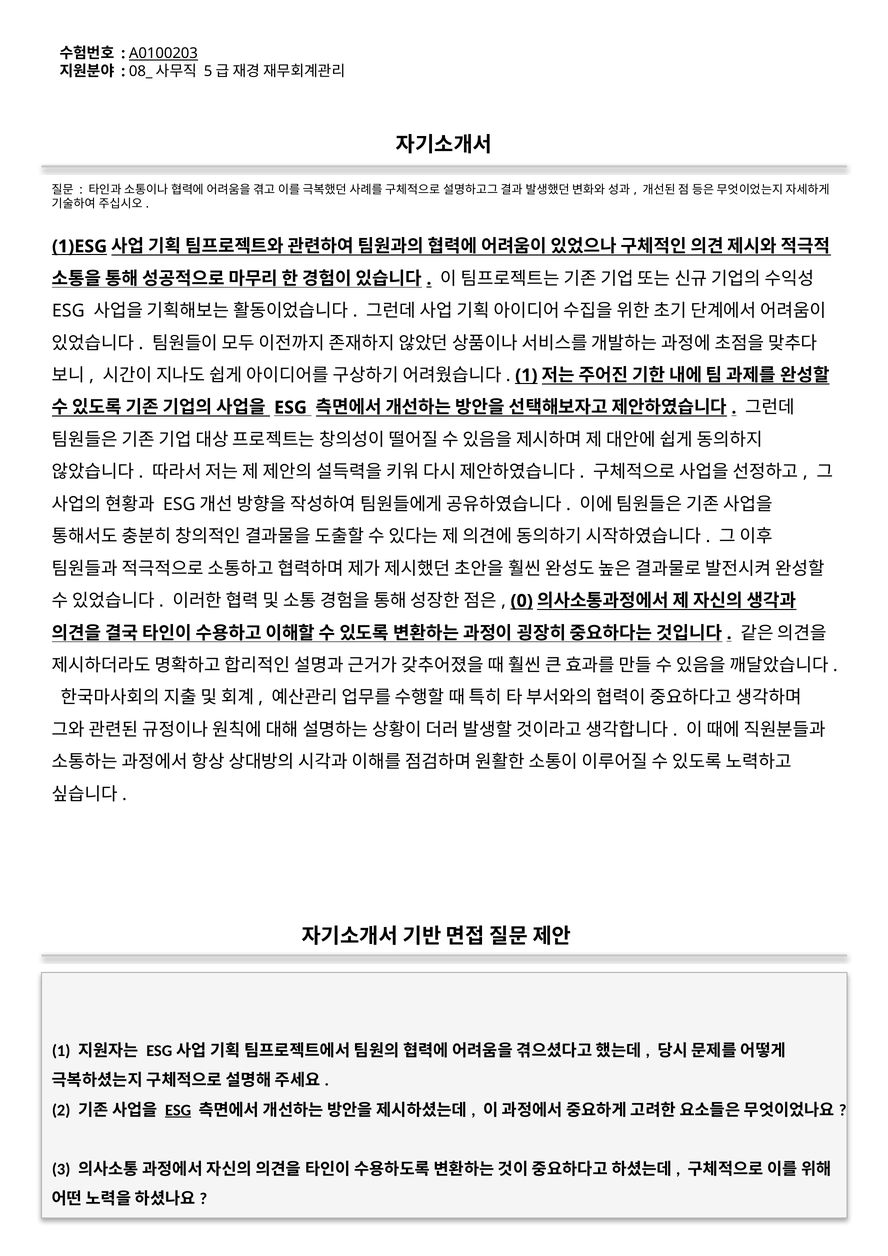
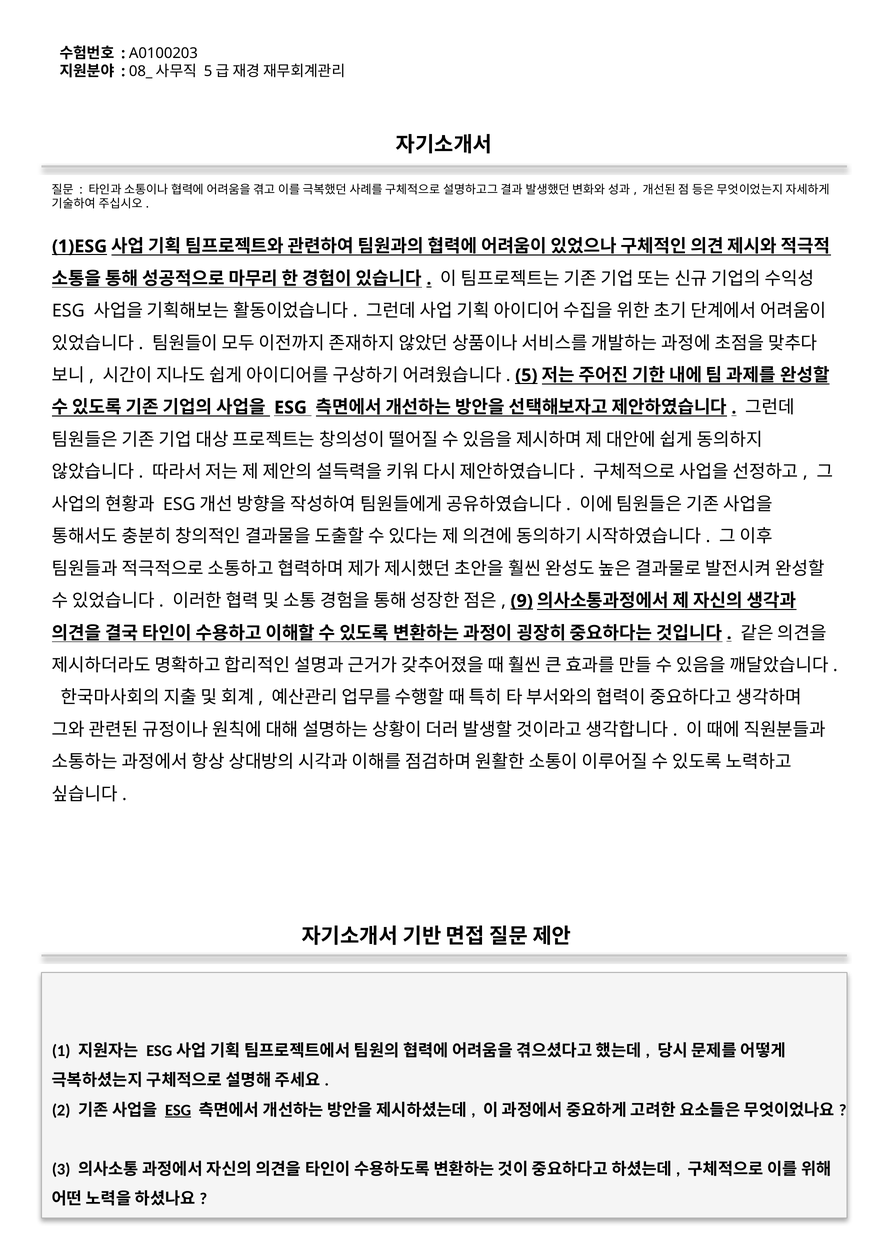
A0100203 underline: present -> none (163, 53)
1: 1 -> 5 (526, 375)
0: 0 -> 9 (522, 601)
